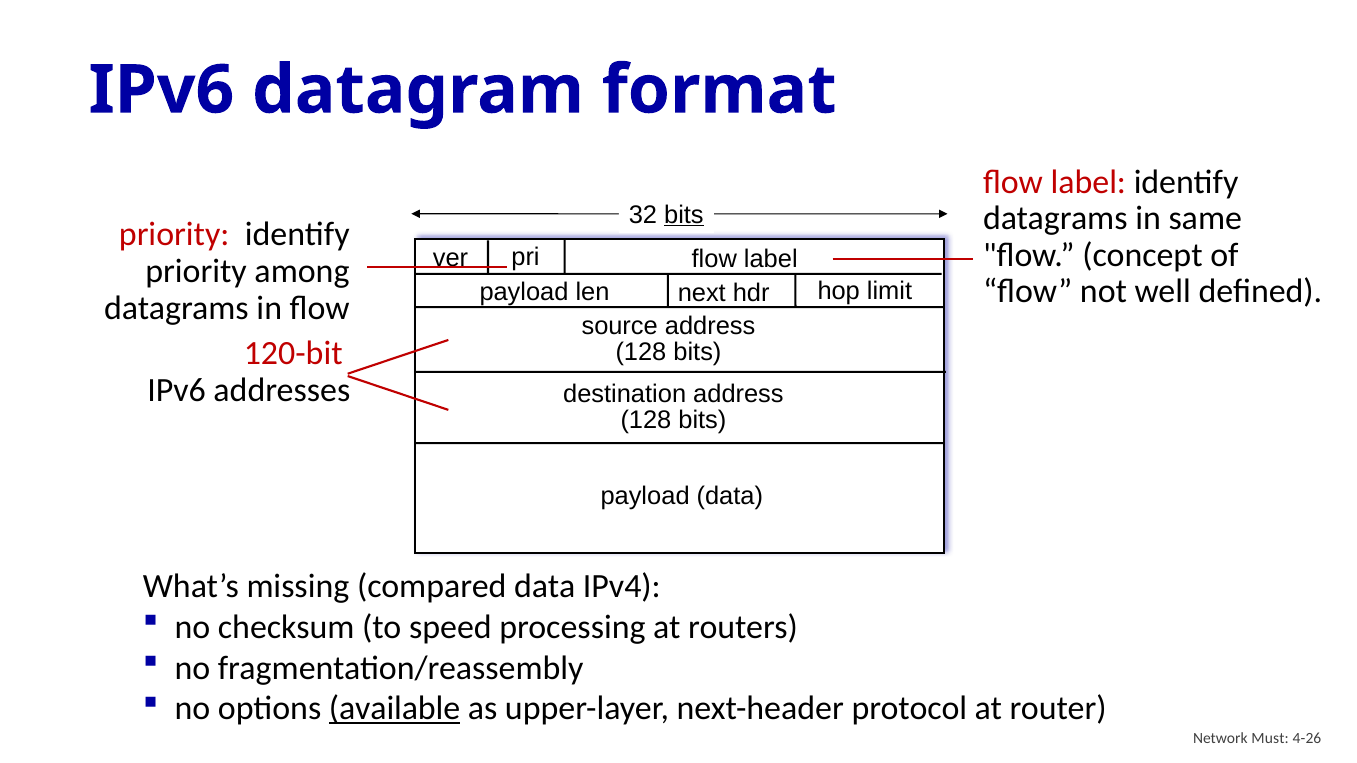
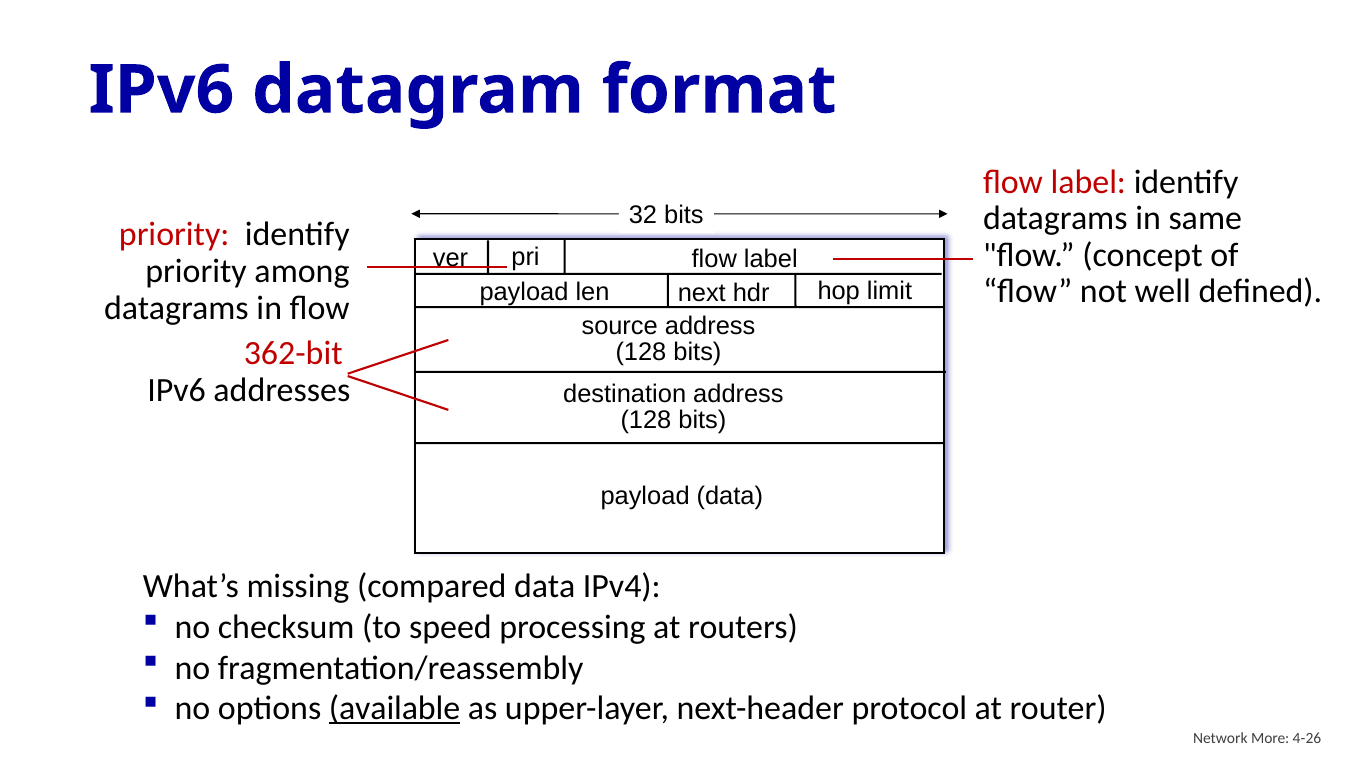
bits underline: present -> none (684, 215)
120-bit: 120-bit -> 362-bit (293, 354)
Must: Must -> More (1270, 738)
